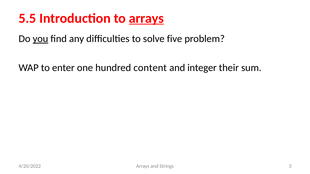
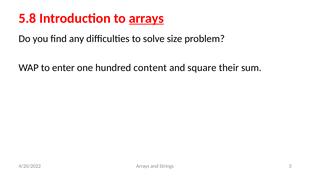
5.5: 5.5 -> 5.8 (27, 18)
you underline: present -> none (40, 39)
five: five -> size (175, 39)
integer: integer -> square (202, 68)
